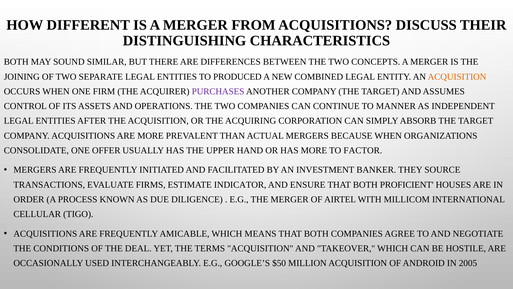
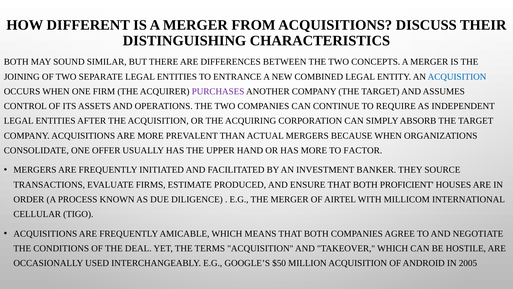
PRODUCED: PRODUCED -> ENTRANCE (237, 77)
ACQUISITION colour: orange -> blue (457, 77)
MANNER: MANNER -> REQUIRE (396, 106)
INDICATOR: INDICATOR -> PRODUCED (240, 184)
